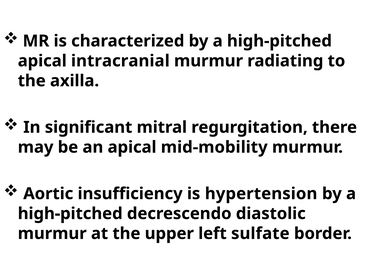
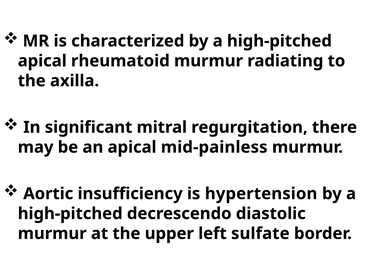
intracranial: intracranial -> rheumatoid (120, 61)
mid-mobility: mid-mobility -> mid-painless (214, 147)
